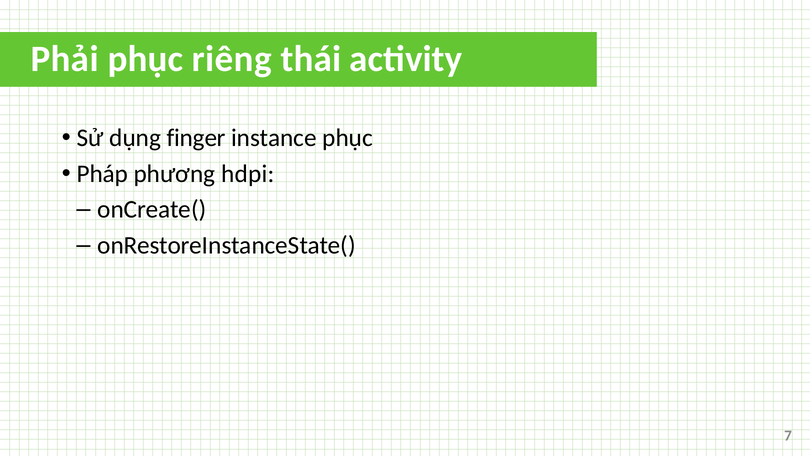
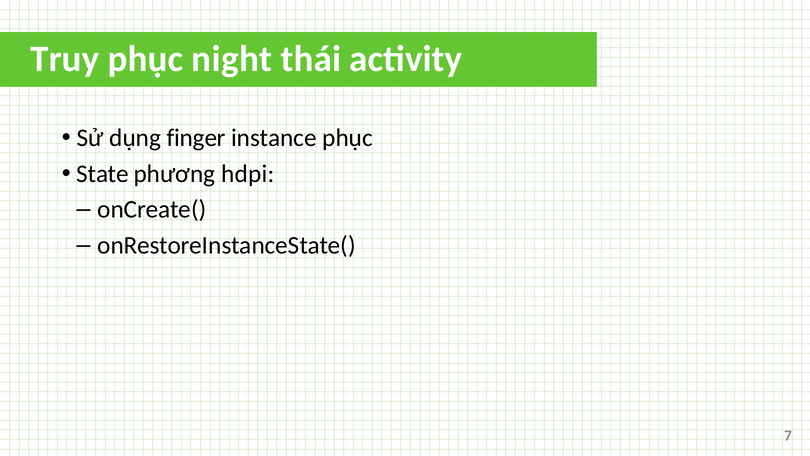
Phải: Phải -> Truy (65, 59)
riêng: riêng -> night (232, 59)
Pháp: Pháp -> State (103, 174)
